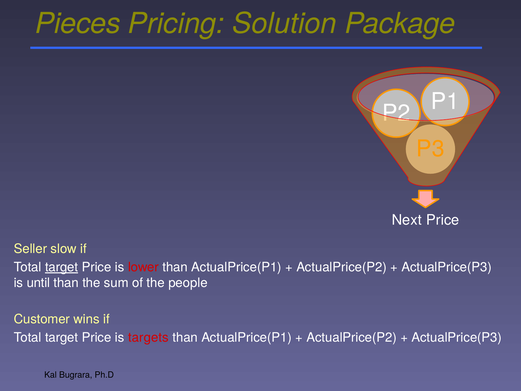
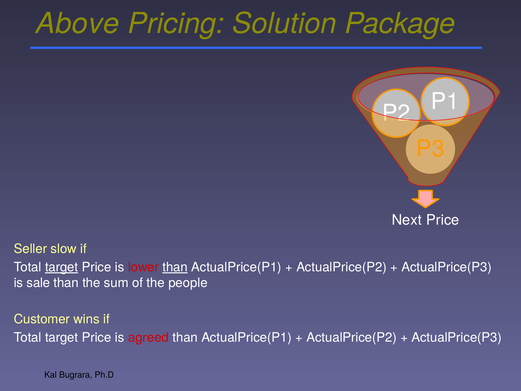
Pieces: Pieces -> Above (78, 24)
than underline: none -> present (175, 267)
until: until -> sale (38, 283)
targets: targets -> agreed (148, 337)
